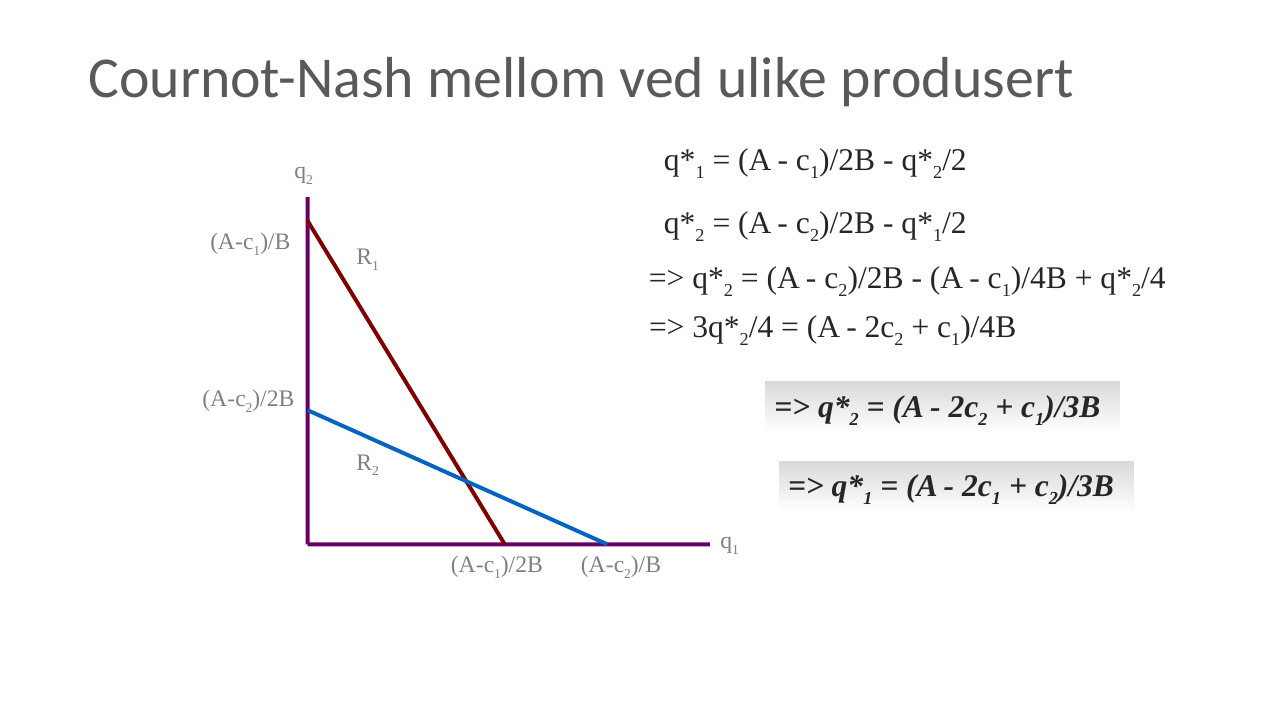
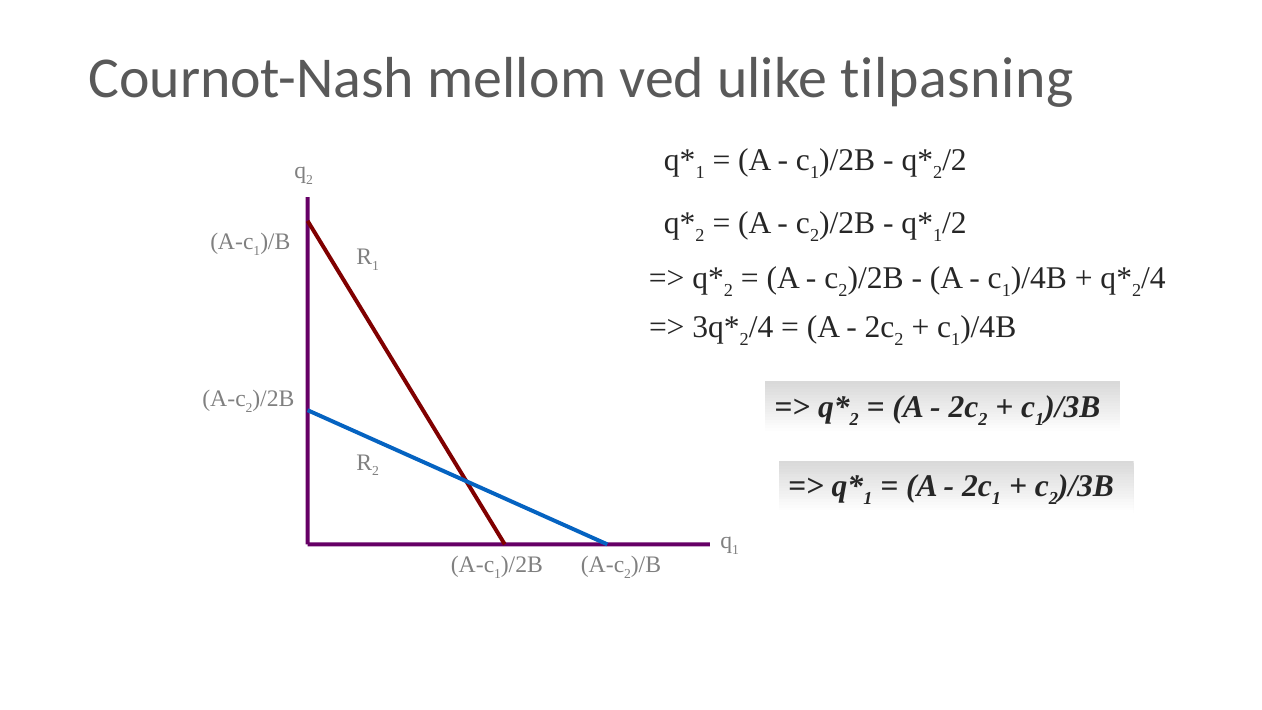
produsert: produsert -> tilpasning (957, 79)
